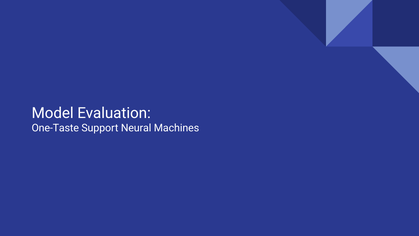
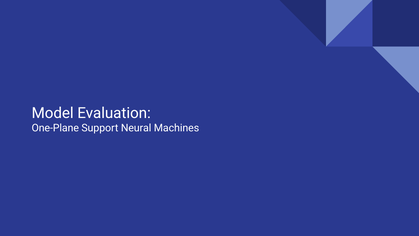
One-Taste: One-Taste -> One-Plane (55, 128)
